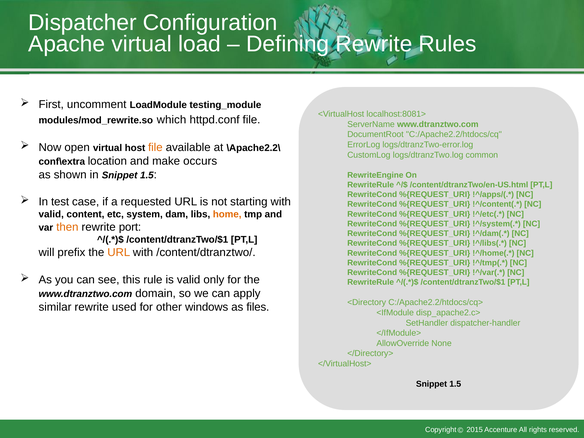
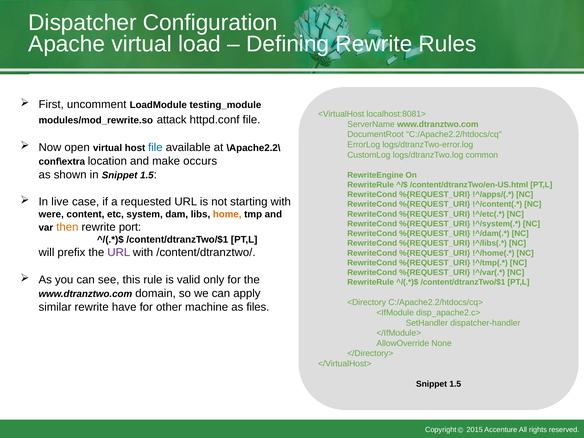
which: which -> attack (172, 120)
file colour: orange -> blue (155, 147)
test: test -> live (60, 202)
valid: valid -> were (51, 214)
URL colour: orange -> purple (119, 253)
used: used -> have (124, 307)
windows: windows -> machine (207, 307)
